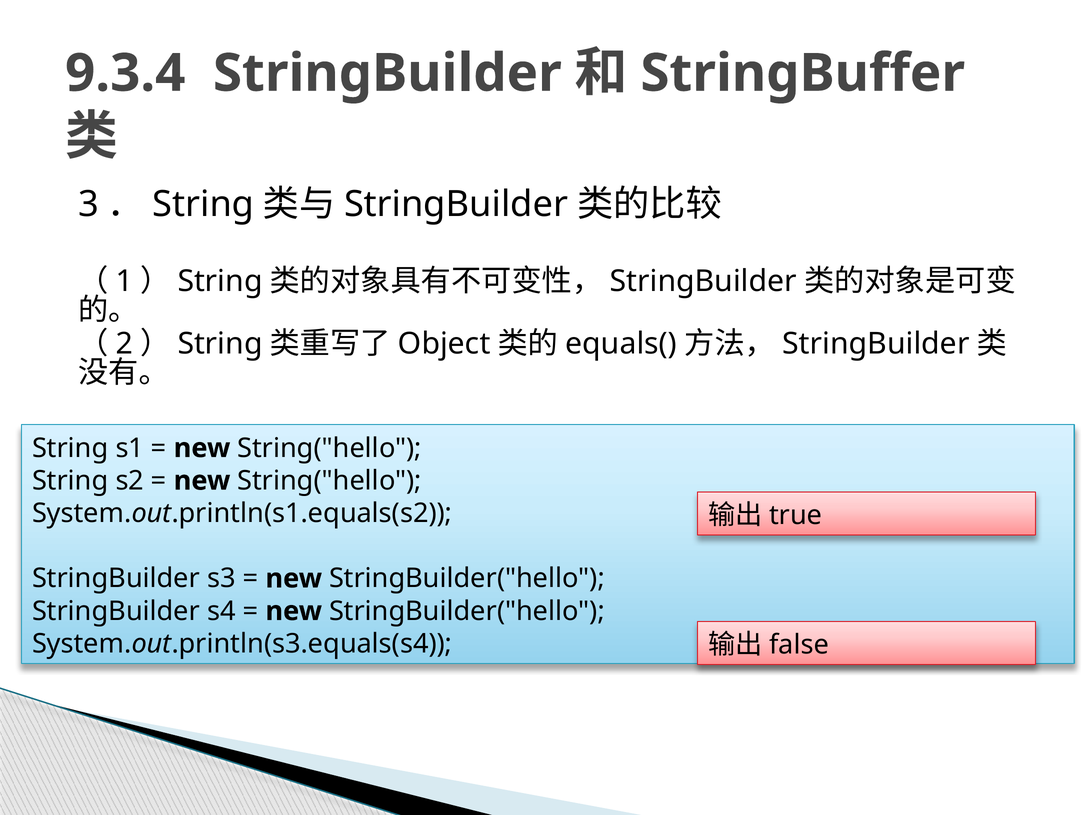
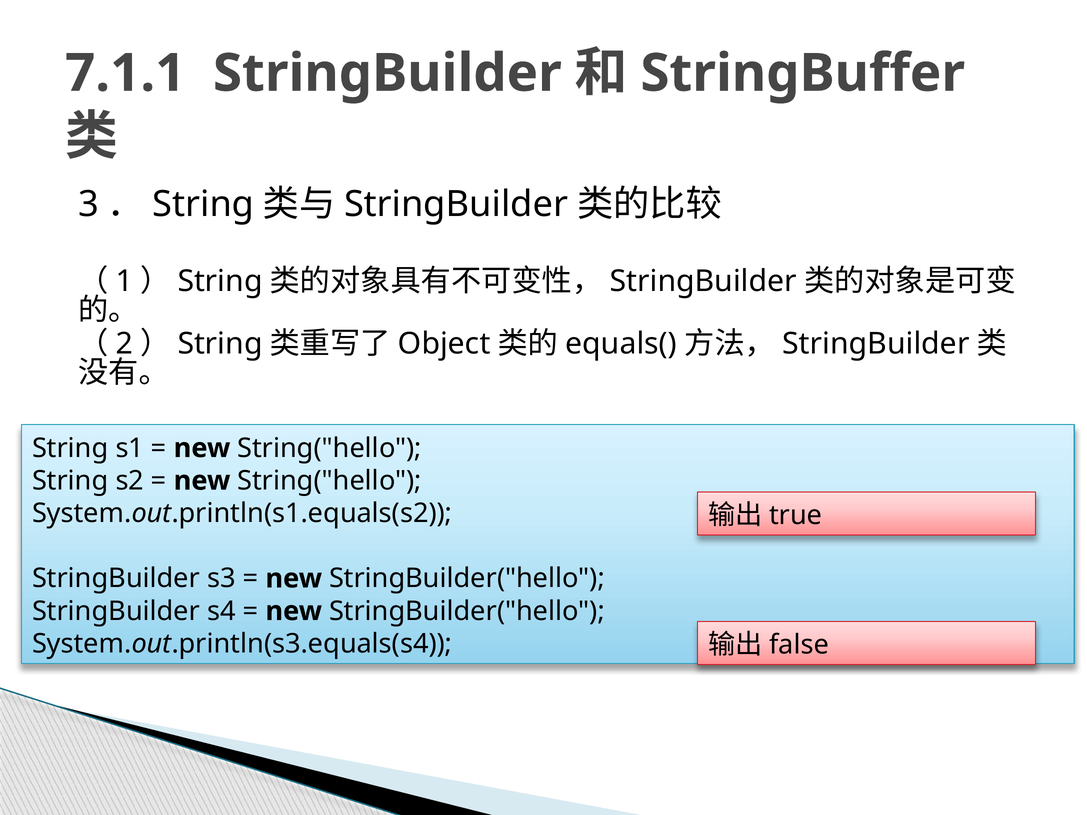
9.3.4: 9.3.4 -> 7.1.1 (125, 73)
